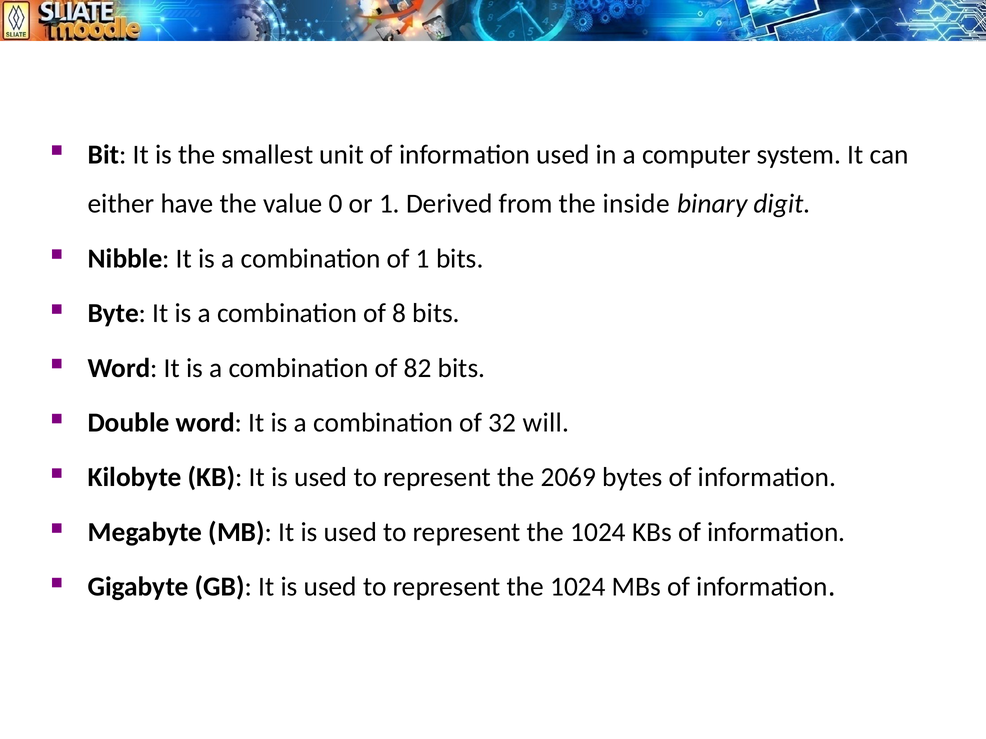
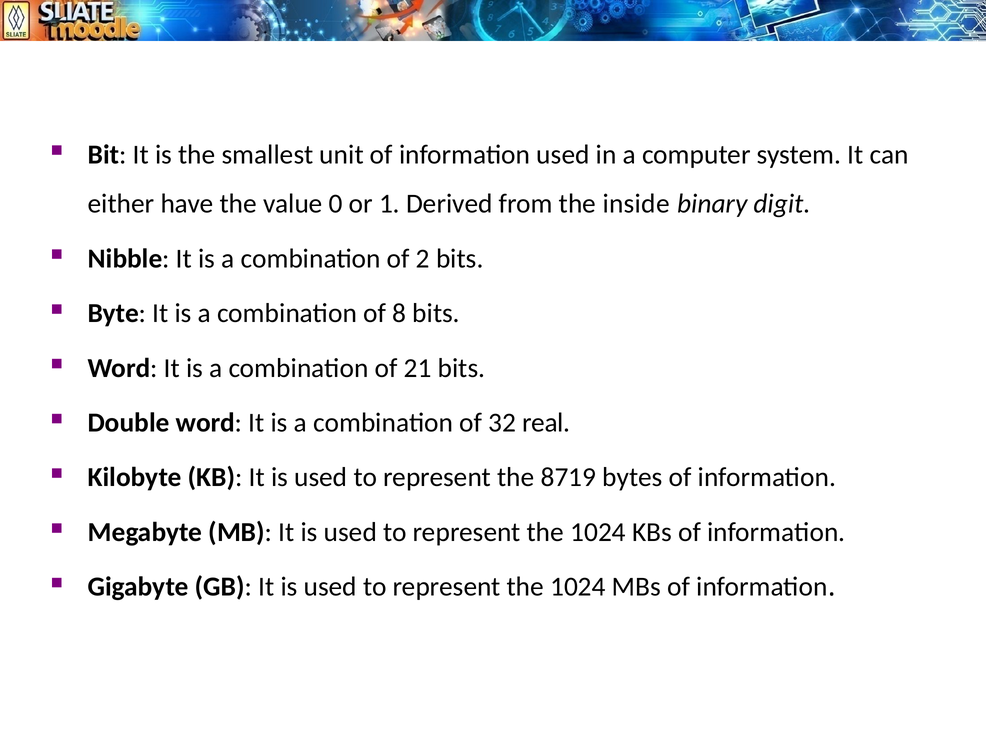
of 1: 1 -> 2 (423, 259)
82: 82 -> 21 (418, 368)
will: will -> real (546, 423)
2069: 2069 -> 8719 (568, 478)
